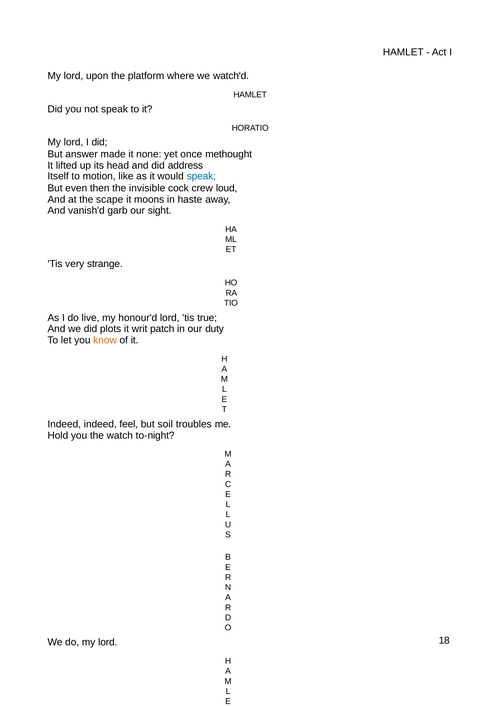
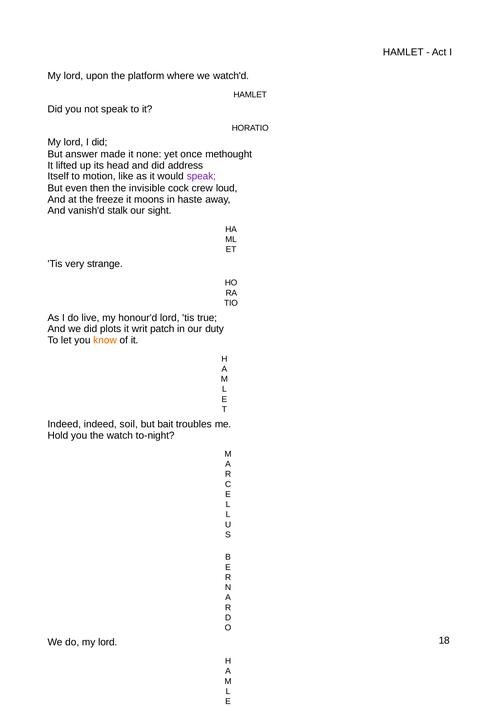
speak colour: blue -> purple (201, 176)
scape: scape -> freeze (110, 199)
garb: garb -> stalk (118, 211)
feel: feel -> soil (129, 424)
soil: soil -> bait (165, 424)
